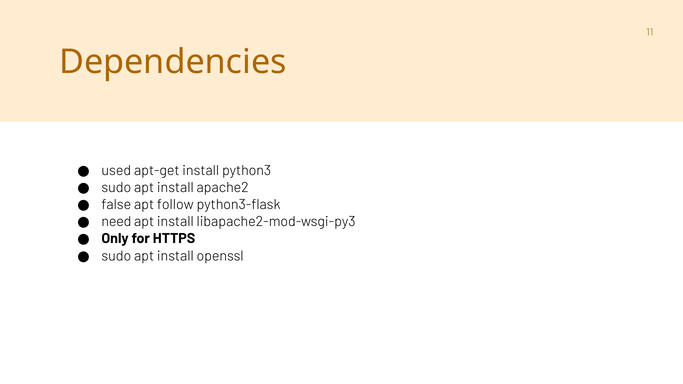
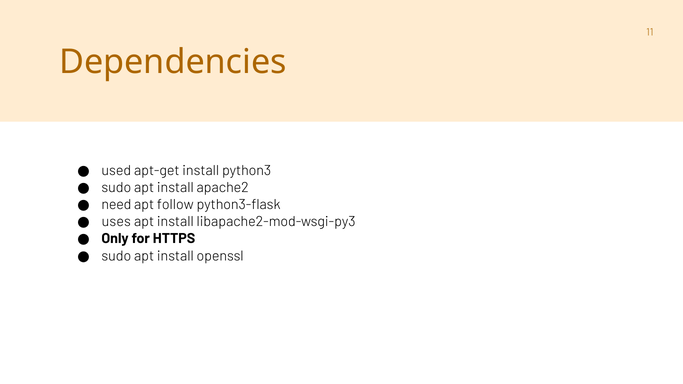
false: false -> need (116, 205)
need: need -> uses (116, 222)
